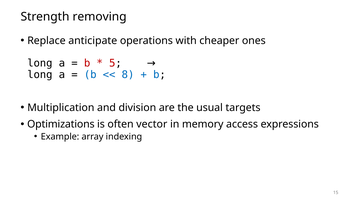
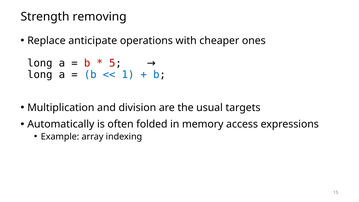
8: 8 -> 1 (128, 75)
Optimizations: Optimizations -> Automatically (61, 124)
vector: vector -> folded (152, 124)
